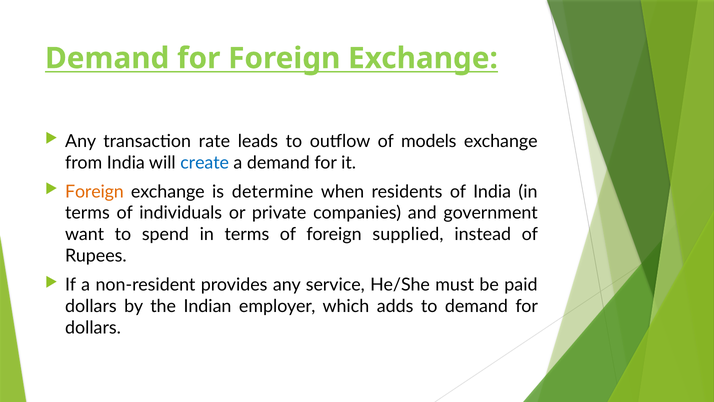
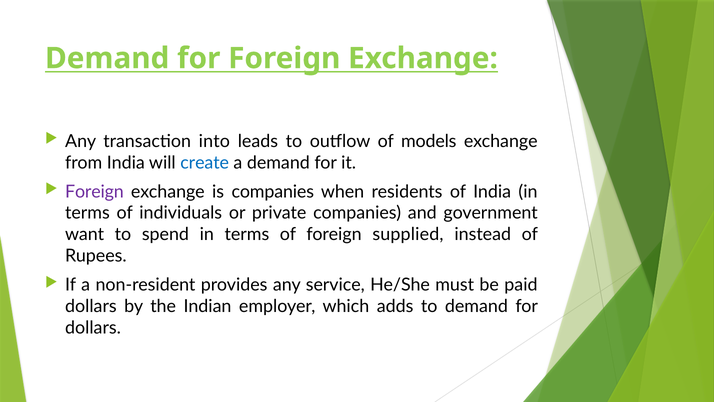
rate: rate -> into (214, 141)
Foreign colour: orange -> purple (94, 191)
is determine: determine -> companies (273, 191)
